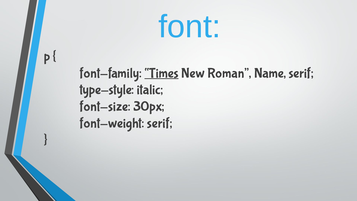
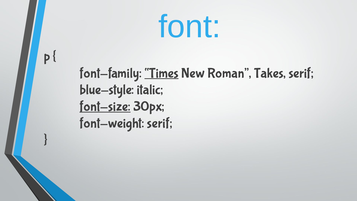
Name: Name -> Takes (270, 73)
type-style: type-style -> blue-style (107, 89)
font-size underline: none -> present (105, 106)
